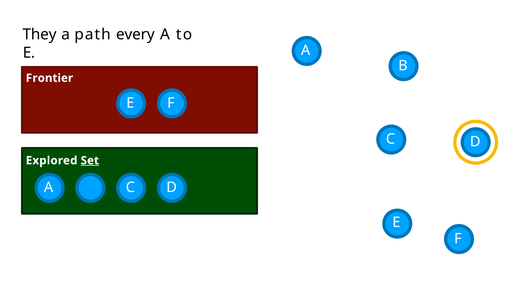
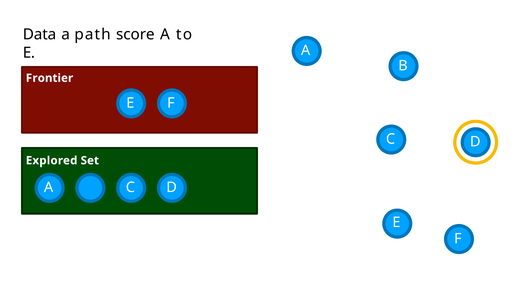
They: They -> Data (40, 34)
every: every -> score (135, 34)
Set underline: present -> none (90, 160)
